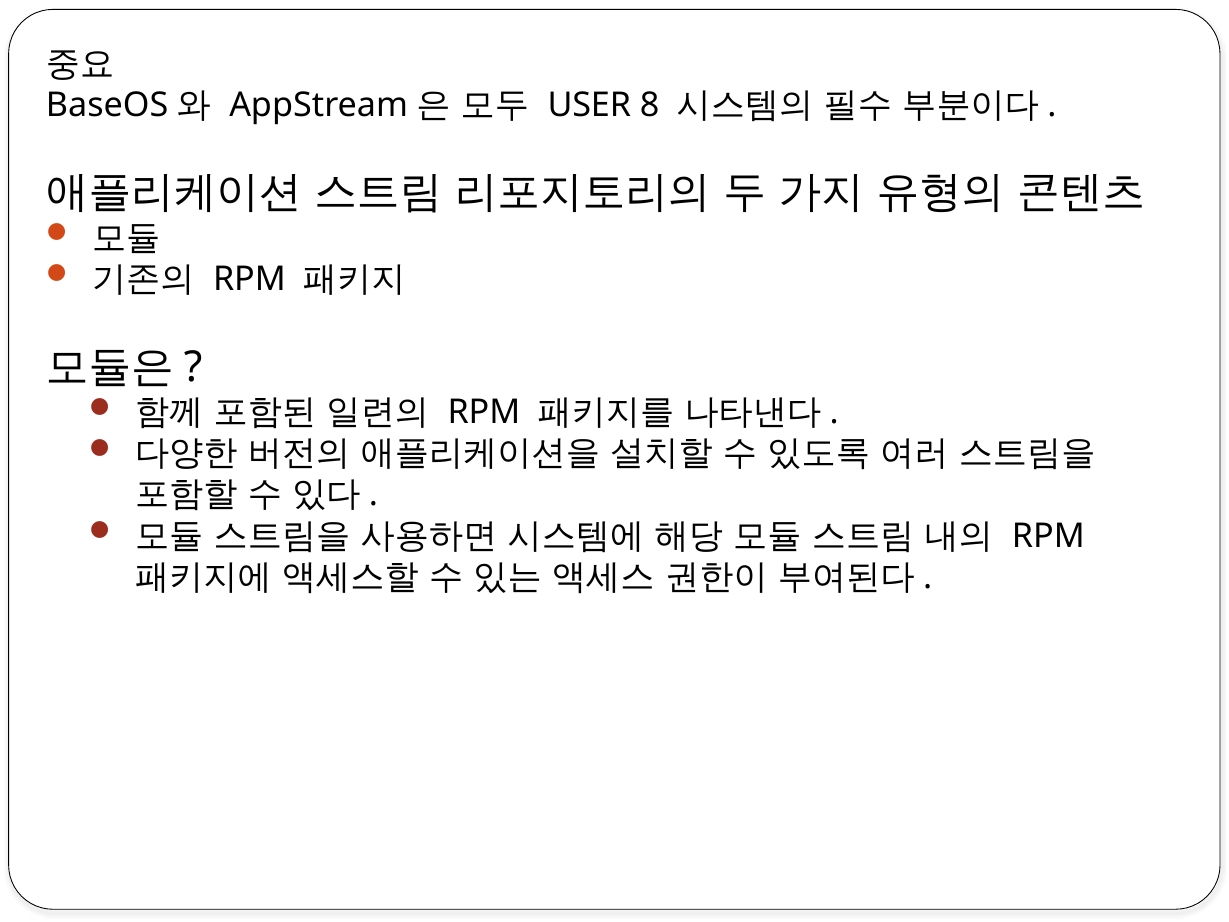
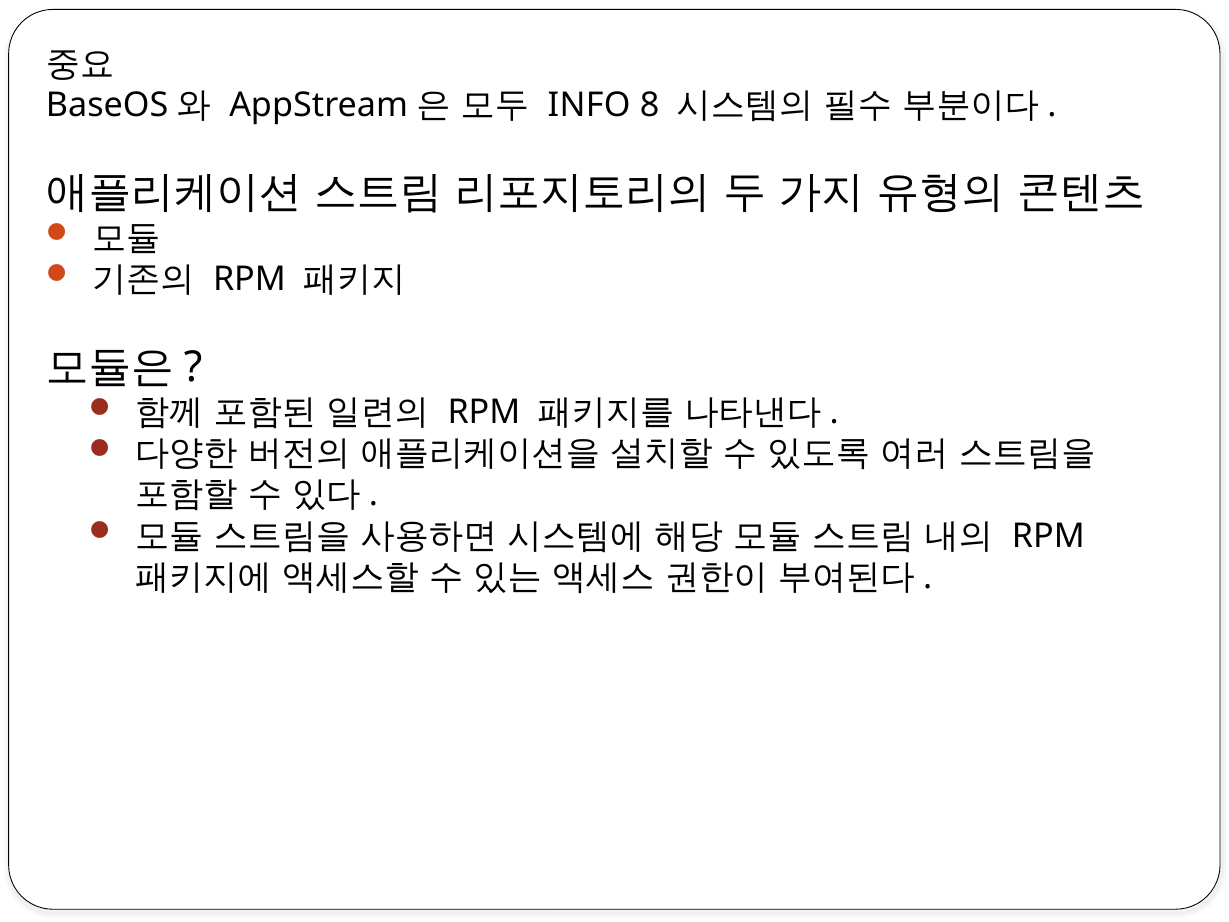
USER: USER -> INFO (589, 105)
